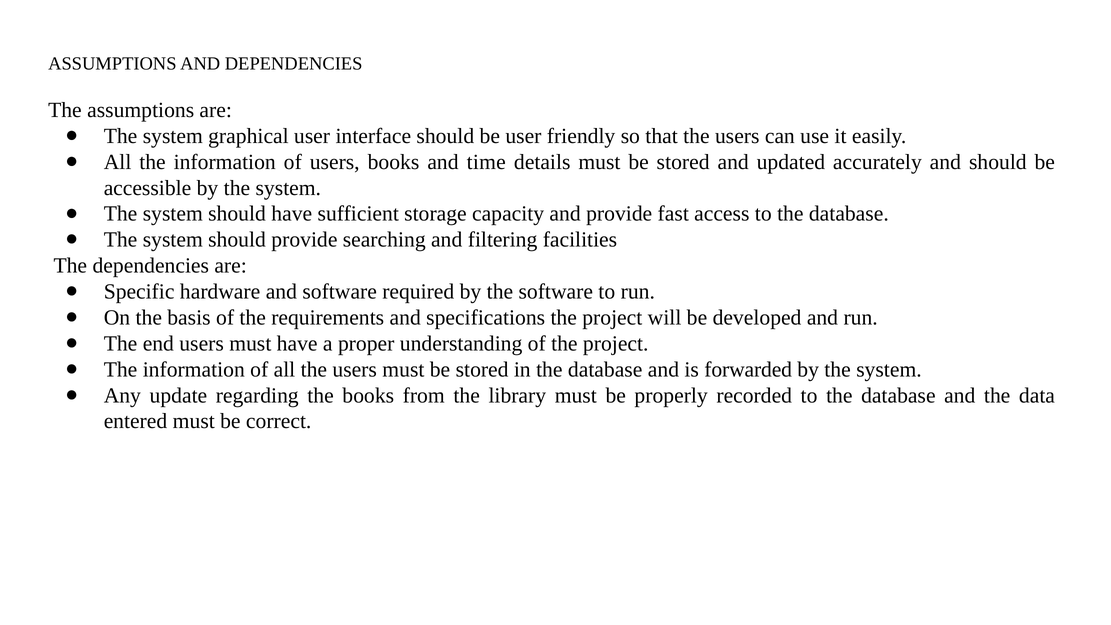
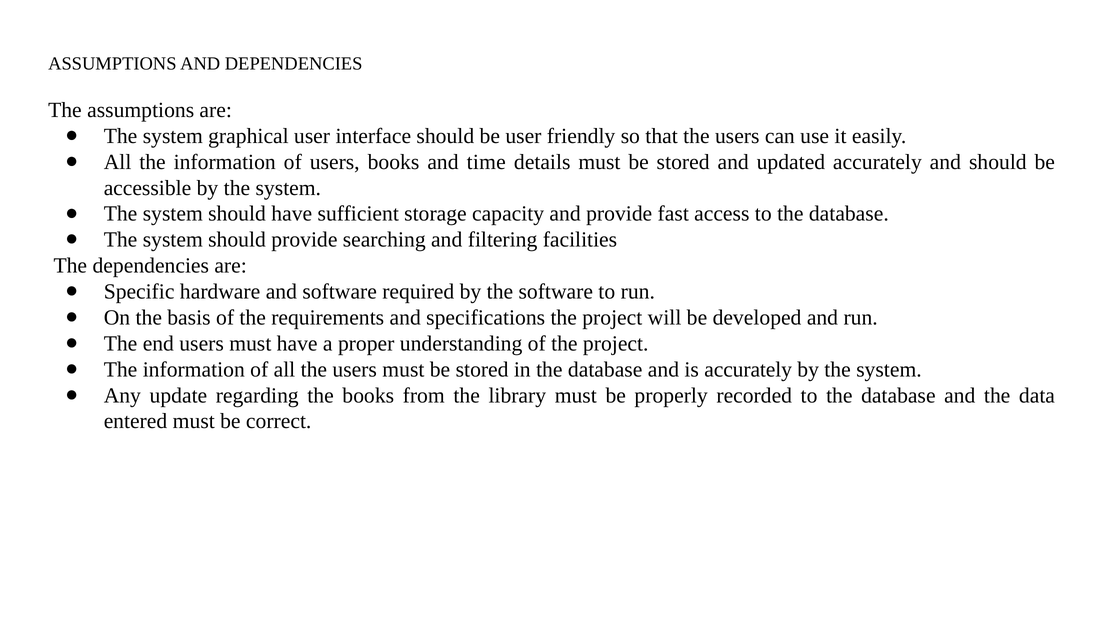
is forwarded: forwarded -> accurately (748, 369)
